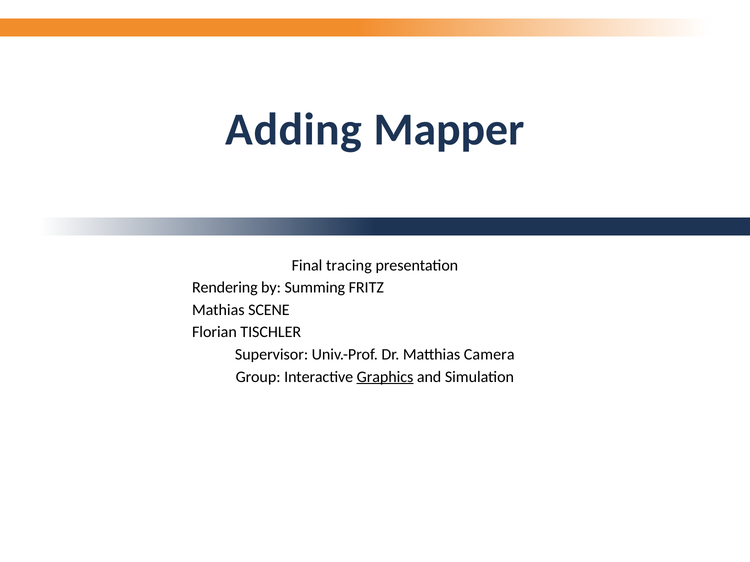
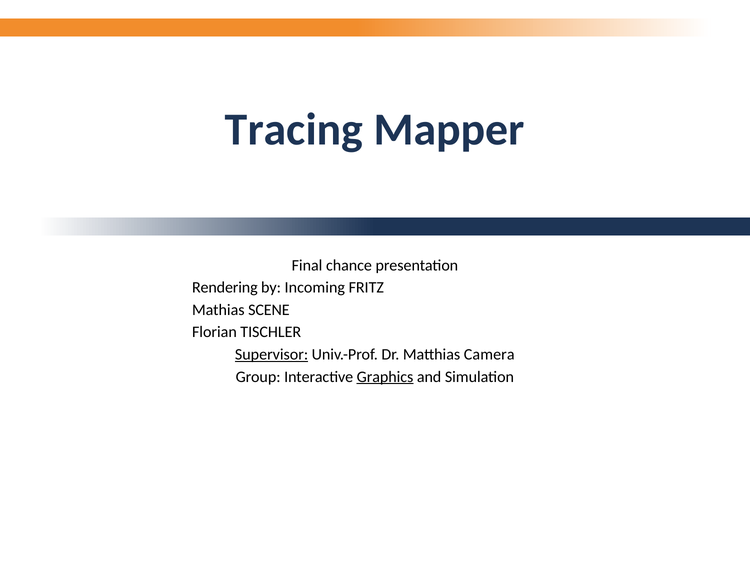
Adding: Adding -> Tracing (294, 130)
tracing: tracing -> chance (349, 266)
Summing: Summing -> Incoming (315, 288)
Supervisor underline: none -> present (272, 355)
